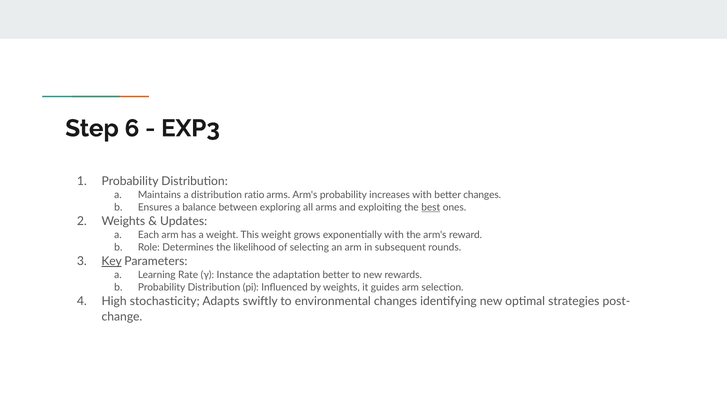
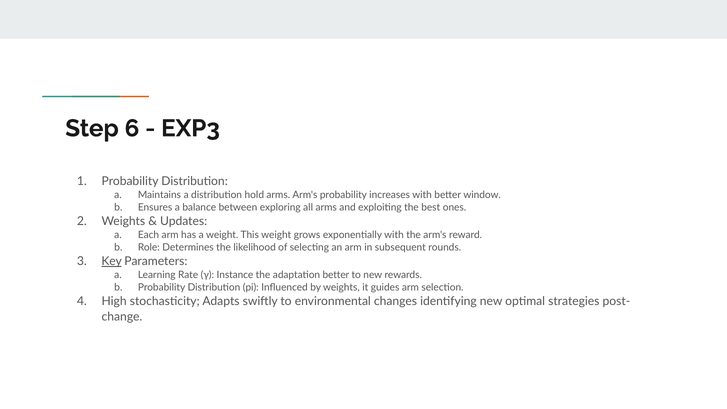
ratio: ratio -> hold (254, 195)
better changes: changes -> window (482, 195)
best underline: present -> none (431, 207)
